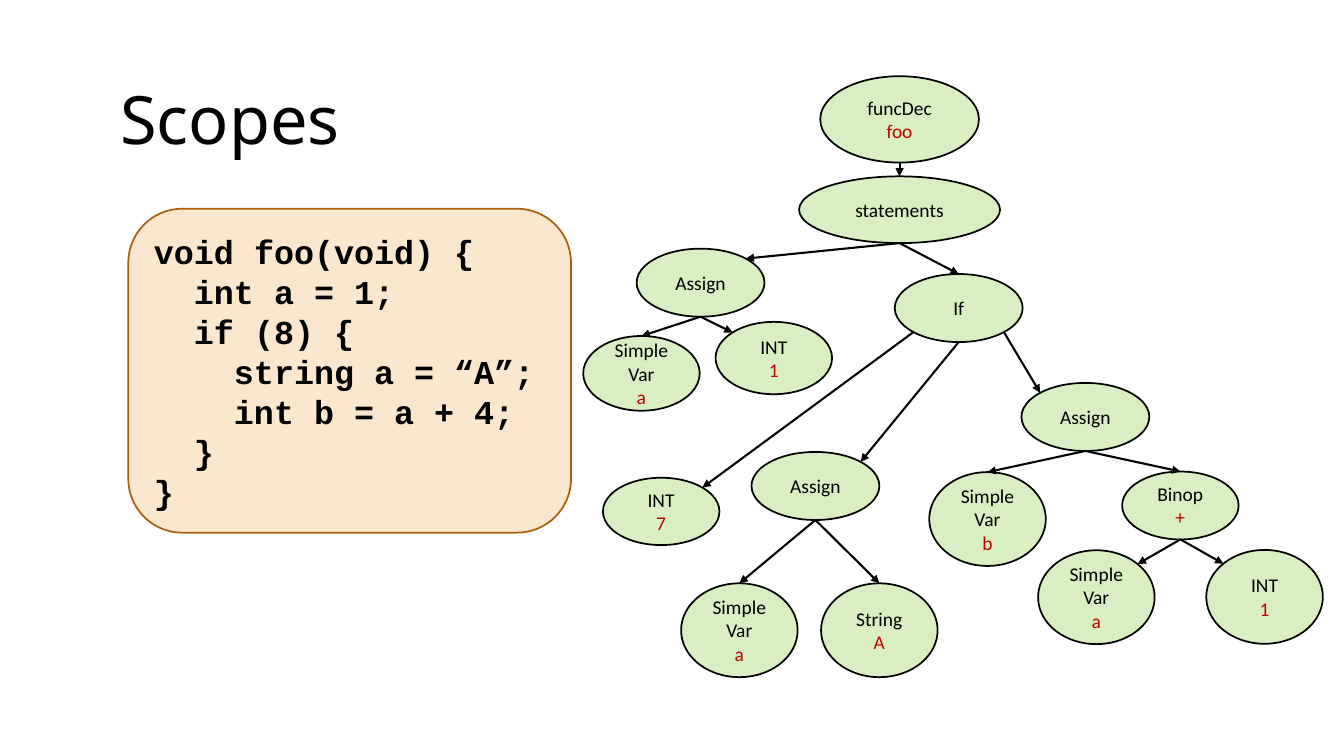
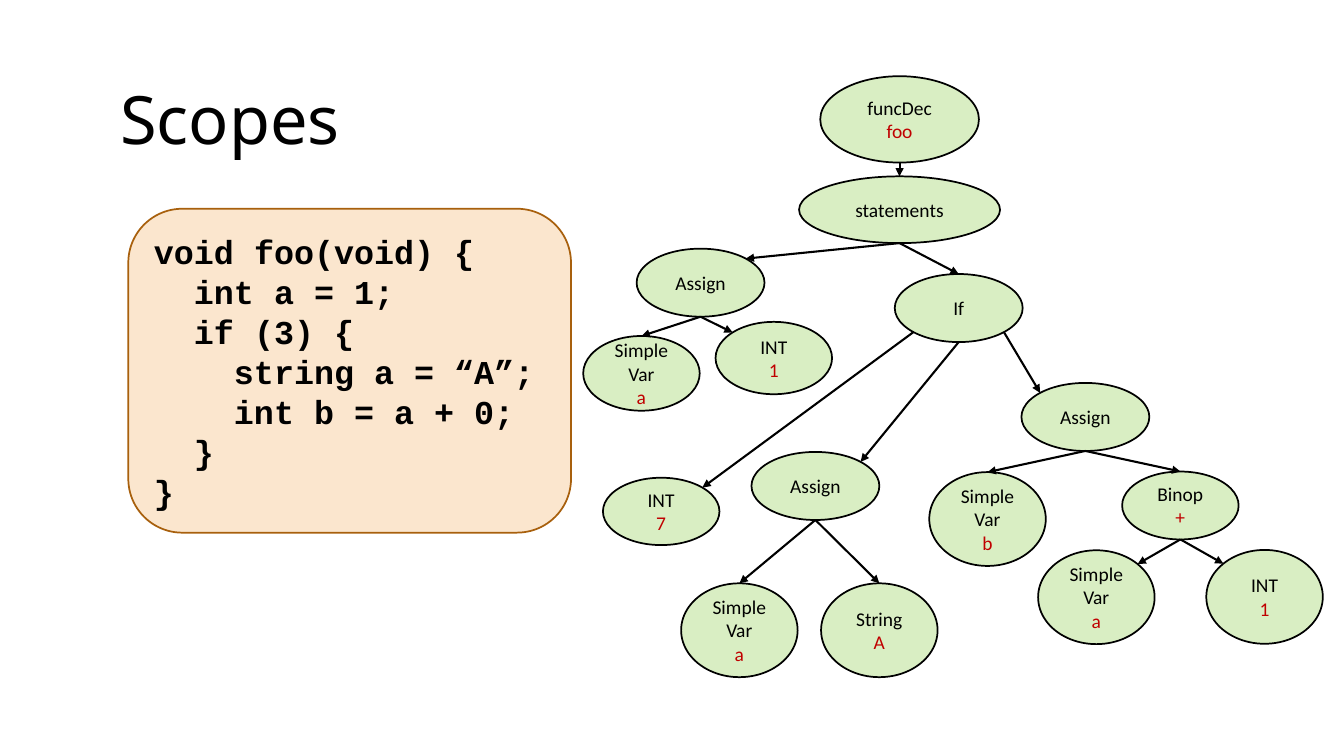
8: 8 -> 3 (284, 333)
4: 4 -> 0 (494, 413)
